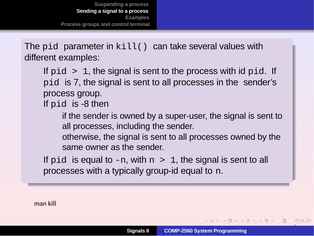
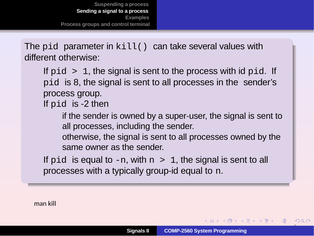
different examples: examples -> otherwise (79, 57)
7: 7 -> 8 (77, 82)
-8: -8 -> -2 (85, 104)
